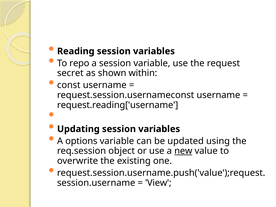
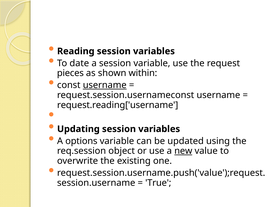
repo: repo -> date (79, 63)
secret: secret -> pieces (70, 73)
username underline: none -> present (105, 85)
View: View -> True (158, 183)
